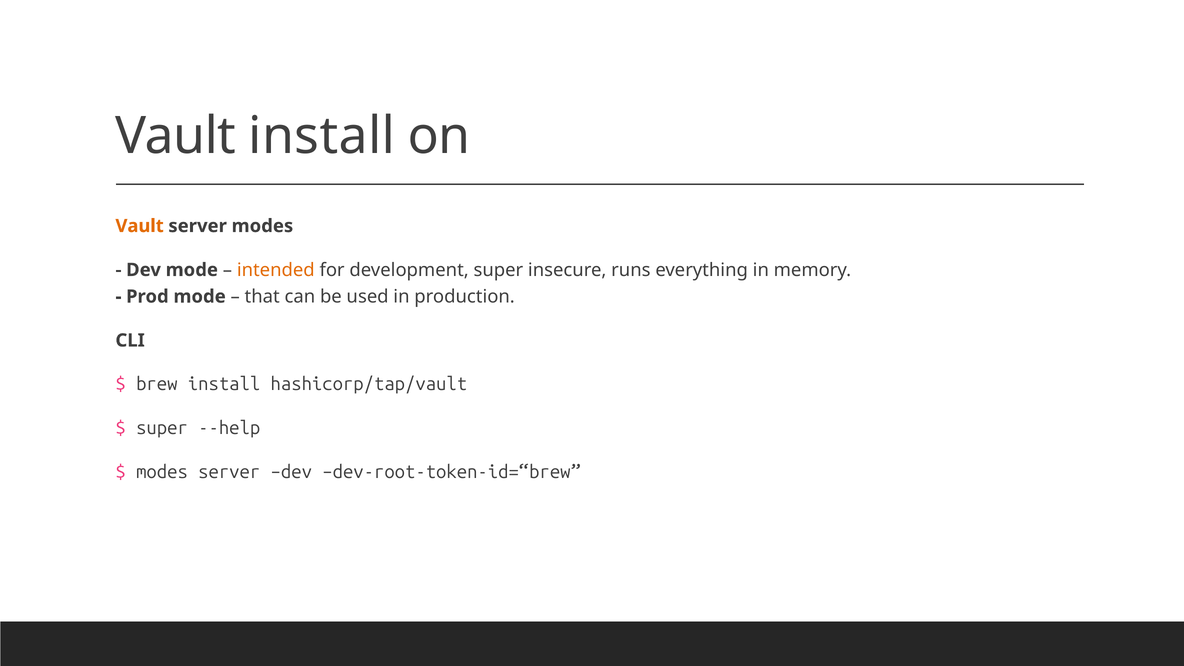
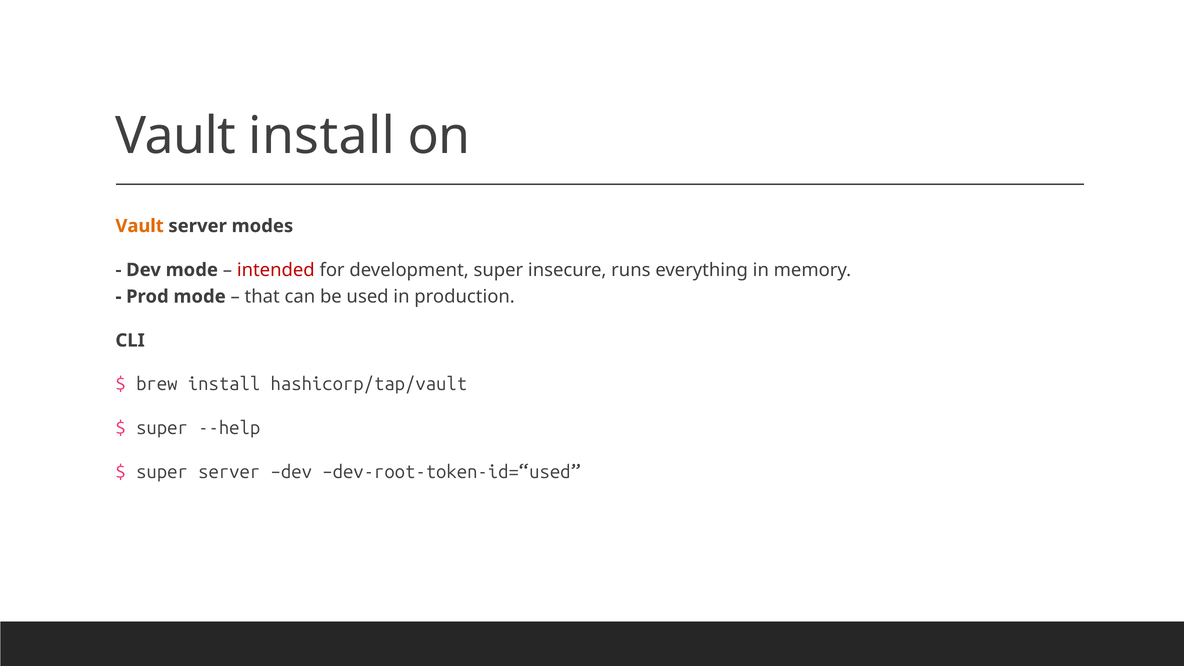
intended colour: orange -> red (276, 270)
modes: modes -> super (162, 472)
dev-root-token-id=“brew: dev-root-token-id=“brew -> dev-root-token-id=“used (452, 472)
